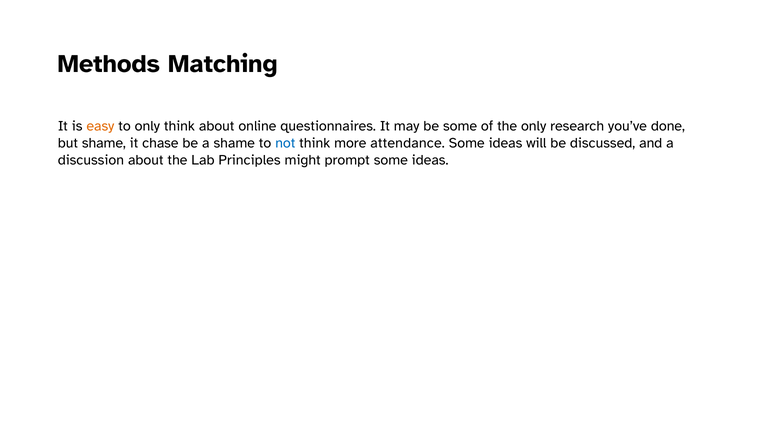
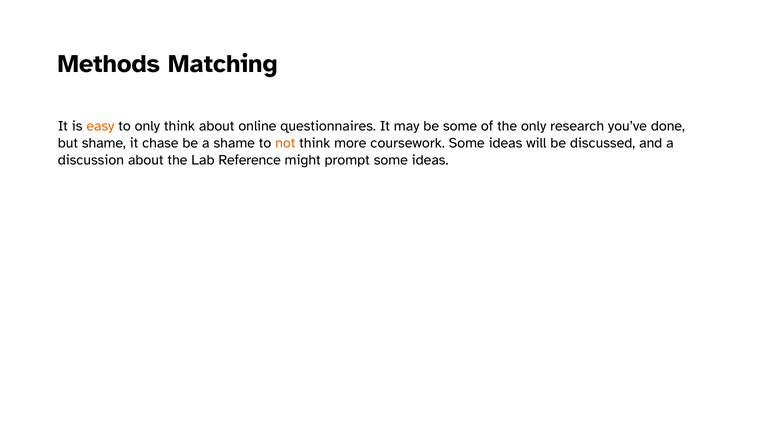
not colour: blue -> orange (285, 143)
attendance: attendance -> coursework (408, 143)
Principles: Principles -> Reference (250, 160)
